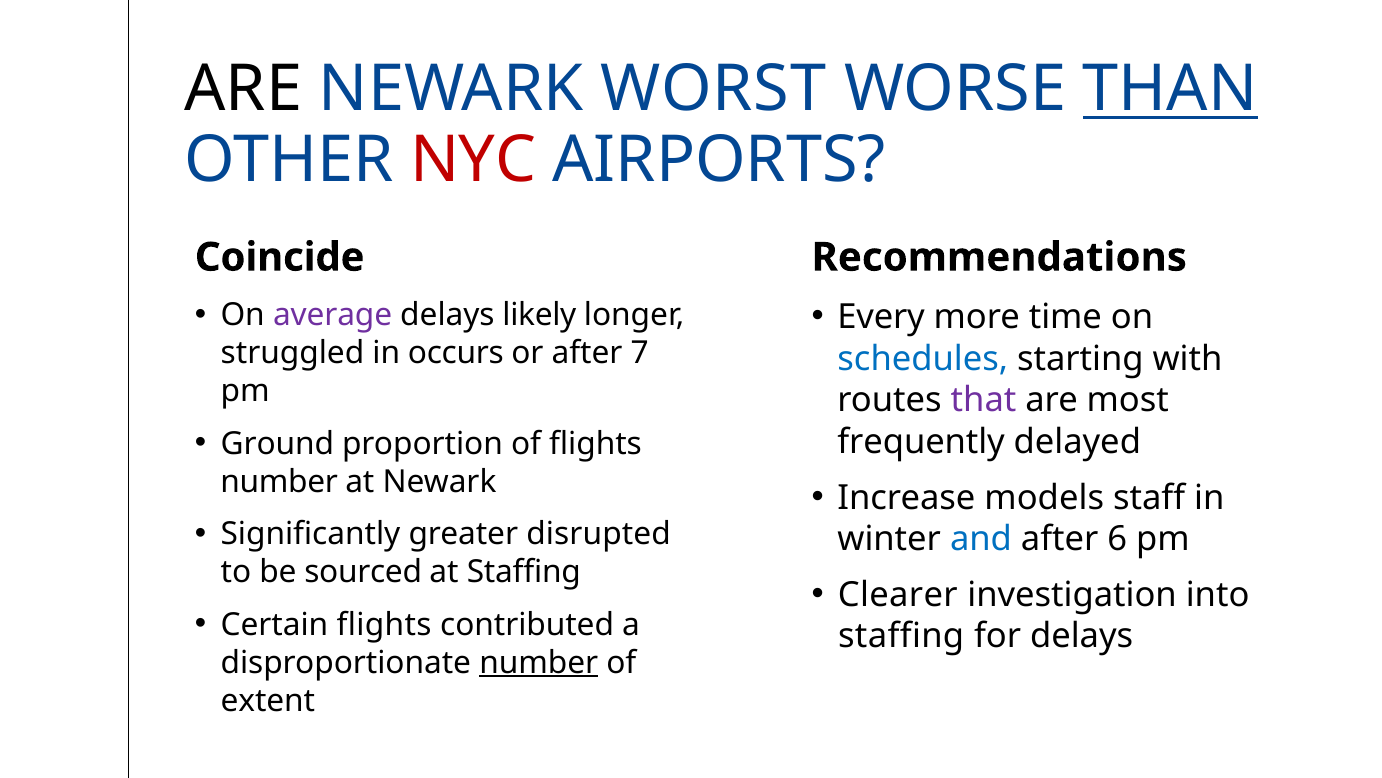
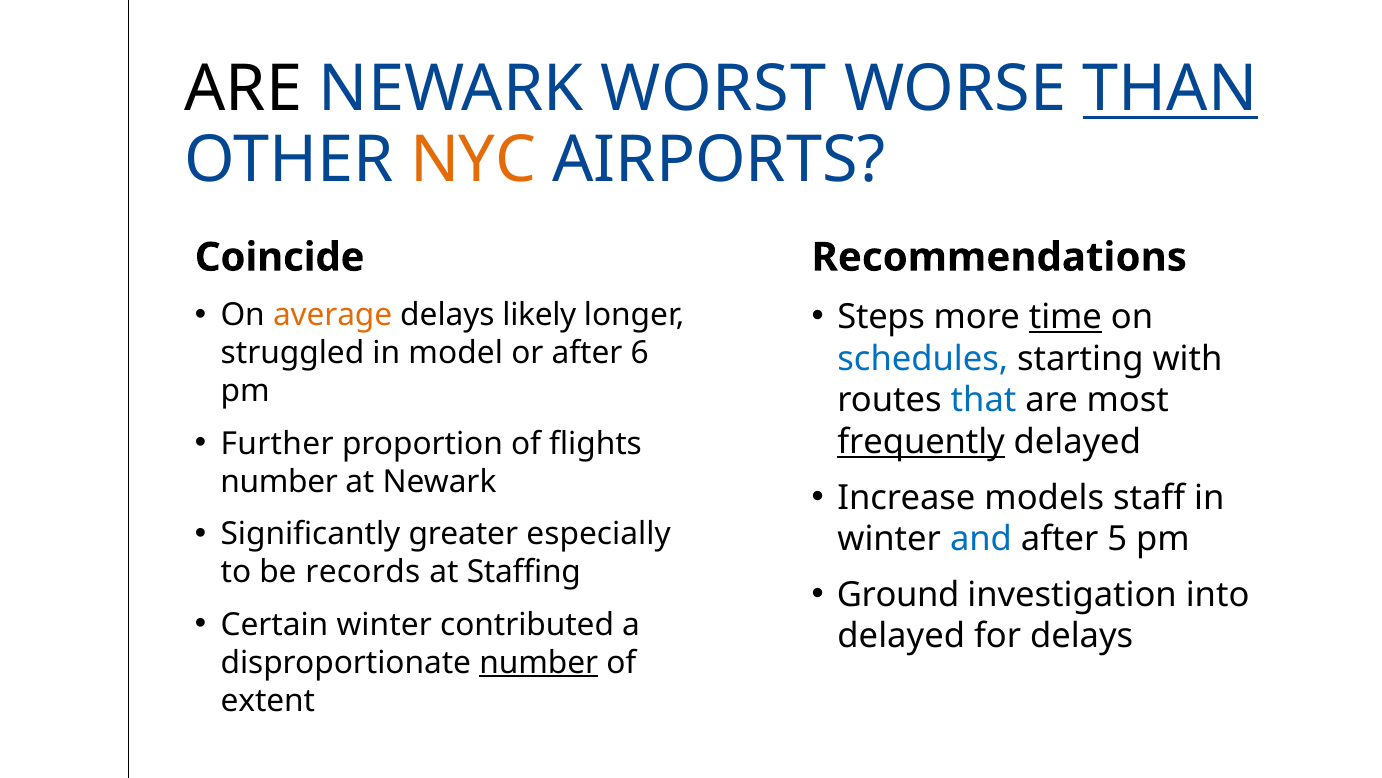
NYC colour: red -> orange (473, 159)
average colour: purple -> orange (333, 315)
Every: Every -> Steps (881, 317)
time underline: none -> present (1065, 317)
occurs: occurs -> model (456, 353)
7: 7 -> 6 (640, 353)
that colour: purple -> blue (984, 400)
Ground: Ground -> Further (277, 443)
frequently underline: none -> present (921, 441)
disrupted: disrupted -> especially (599, 534)
6: 6 -> 5 (1117, 539)
sourced: sourced -> records (363, 572)
Clearer: Clearer -> Ground (898, 595)
Certain flights: flights -> winter (384, 624)
staffing: staffing -> delayed (901, 636)
